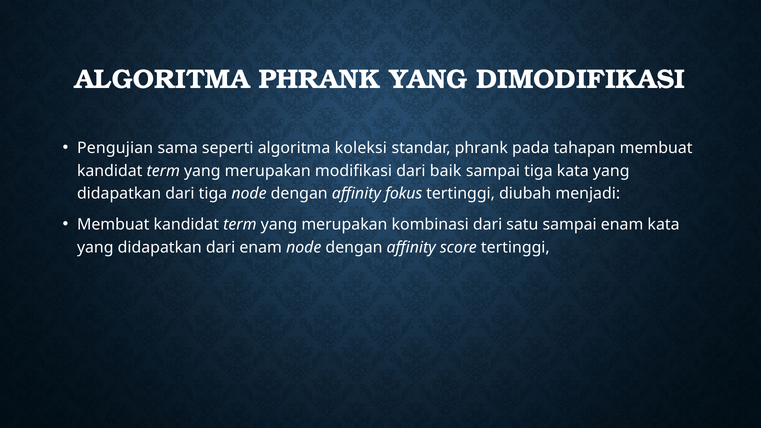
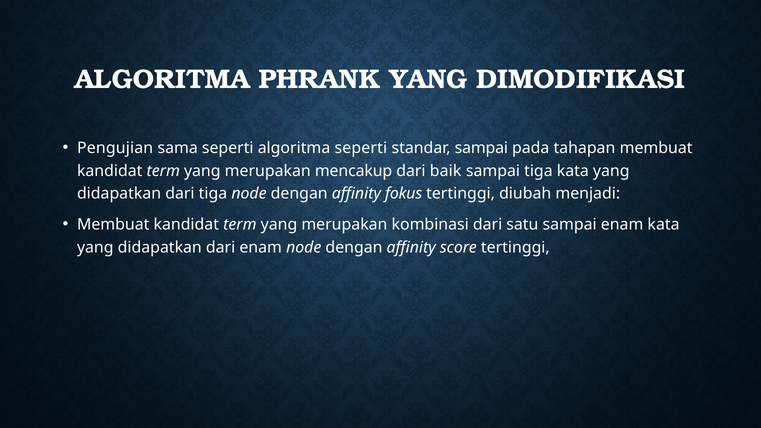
algoritma koleksi: koleksi -> seperti (361, 148)
standar phrank: phrank -> sampai (481, 148)
modifikasi: modifikasi -> mencakup (354, 171)
